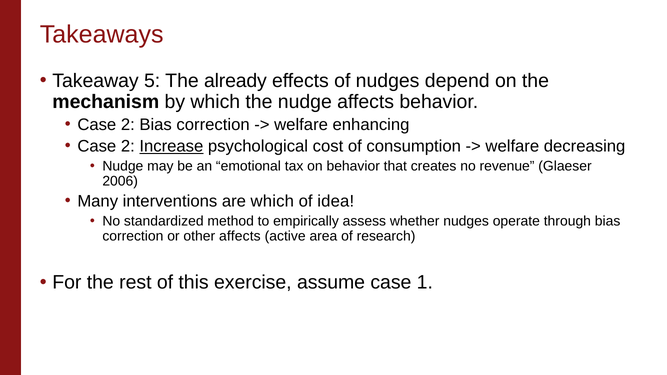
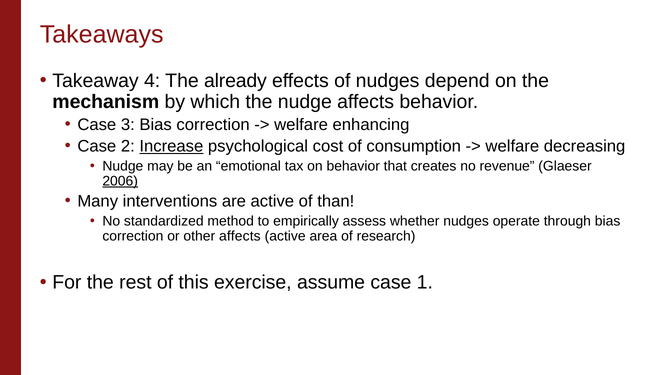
5: 5 -> 4 (152, 81)
2: 2 -> 3 (128, 125)
2006 underline: none -> present (120, 181)
are which: which -> active (272, 201)
idea: idea -> than (336, 201)
